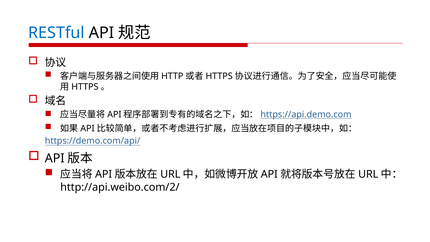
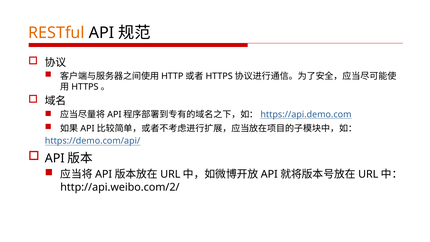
RESTful colour: blue -> orange (56, 33)
